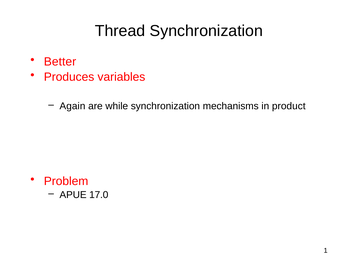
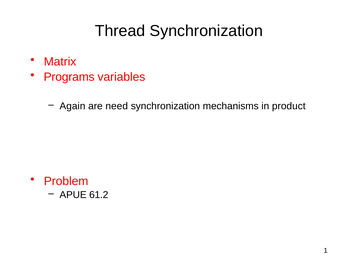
Better: Better -> Matrix (60, 62)
Produces: Produces -> Programs (69, 77)
while: while -> need (117, 106)
17.0: 17.0 -> 61.2 (99, 195)
